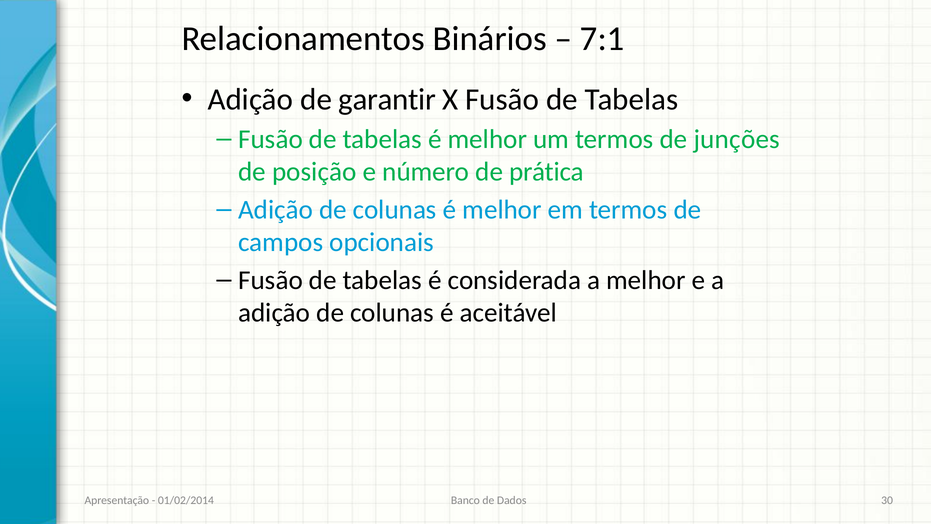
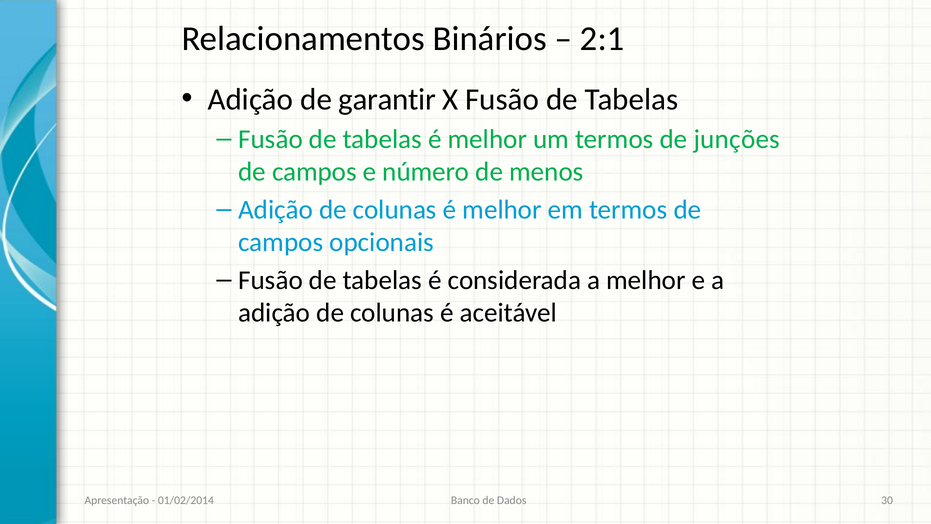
7:1: 7:1 -> 2:1 (602, 39)
posição: posição -> campos (314, 172)
prática: prática -> menos (546, 172)
